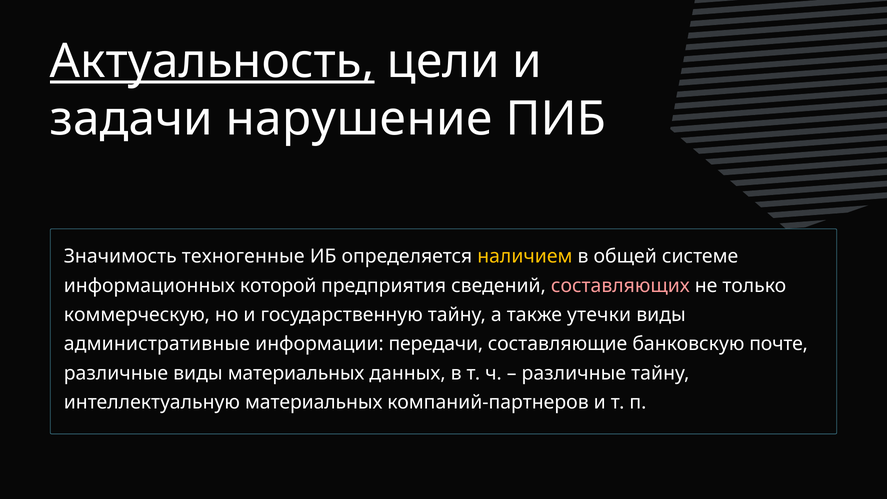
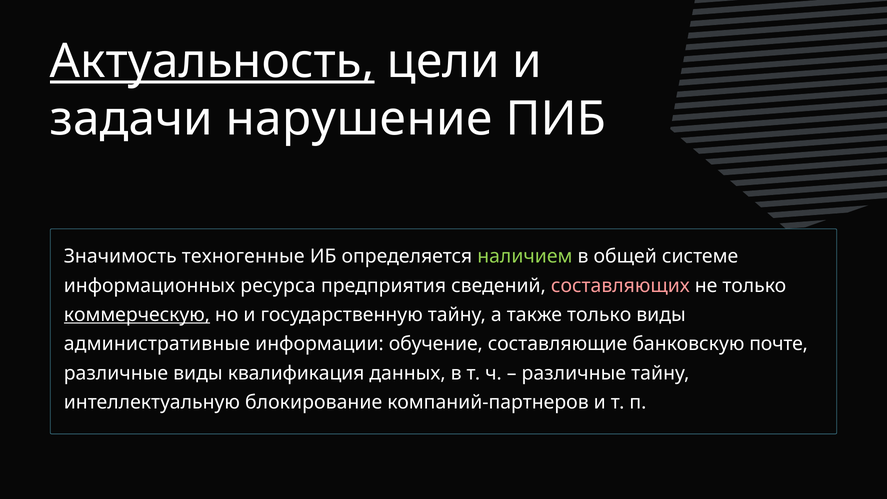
наличием colour: yellow -> light green (525, 256)
которой: которой -> ресурса (278, 286)
коммерческую underline: none -> present (137, 315)
также утечки: утечки -> только (599, 315)
передачи: передачи -> обучение (436, 344)
виды материальных: материальных -> квалификация (296, 373)
интеллектуальную материальных: материальных -> блокирование (314, 402)
